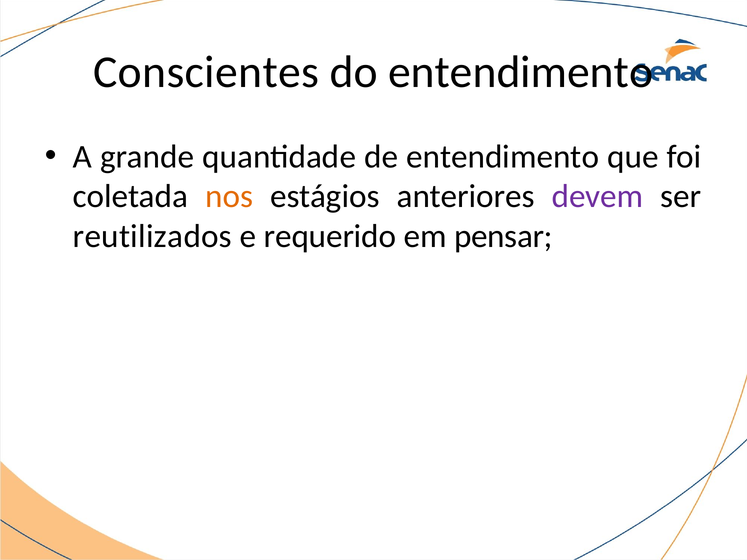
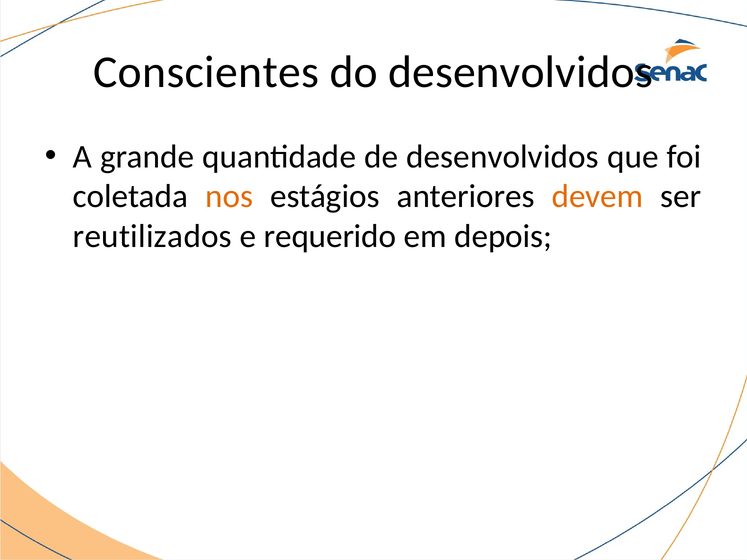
do entendimento: entendimento -> desenvolvidos (521, 72)
de entendimento: entendimento -> desenvolvidos (503, 157)
devem colour: purple -> orange (598, 197)
pensar: pensar -> depois (503, 236)
